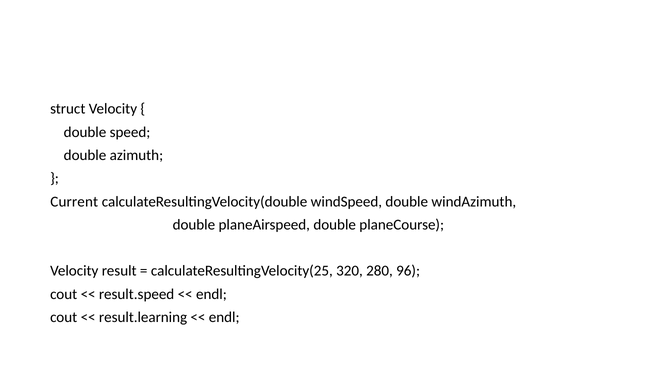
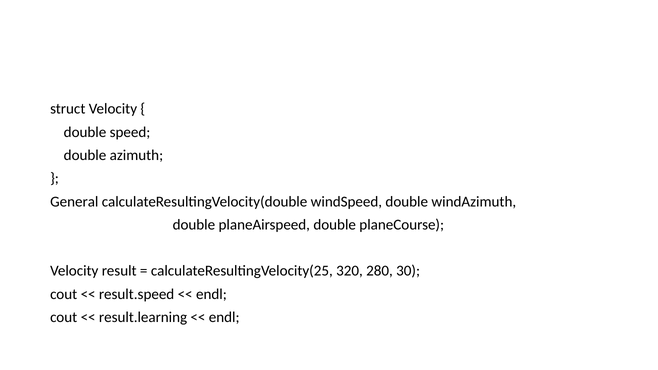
Current: Current -> General (74, 202)
96: 96 -> 30 (408, 271)
